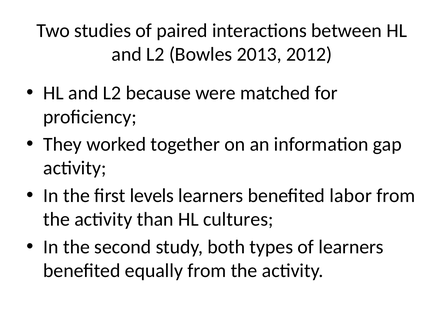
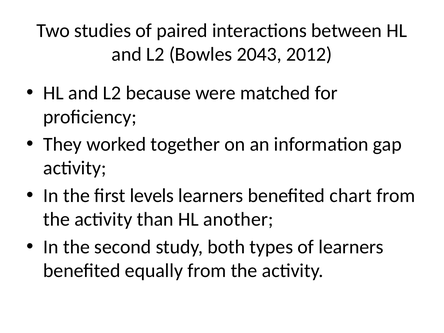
2013: 2013 -> 2043 (259, 54)
labor: labor -> chart (351, 196)
cultures: cultures -> another (238, 219)
